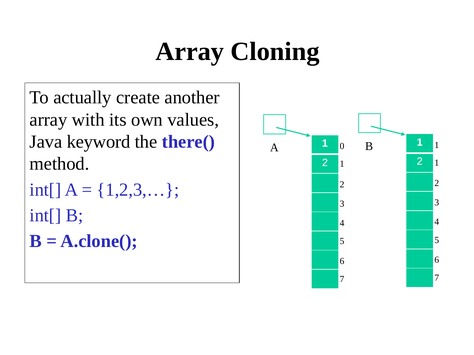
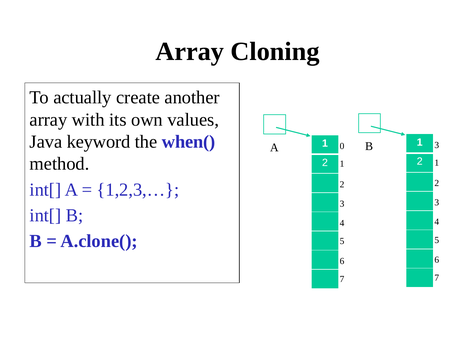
there(: there( -> when( (189, 142)
B 1: 1 -> 3 (437, 145)
